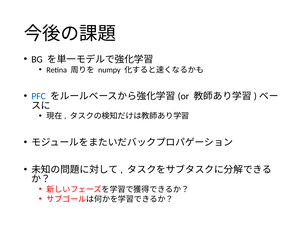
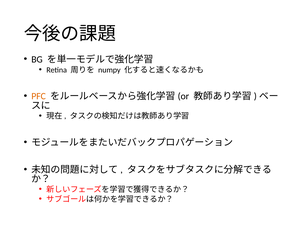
PFC colour: blue -> orange (39, 96)
